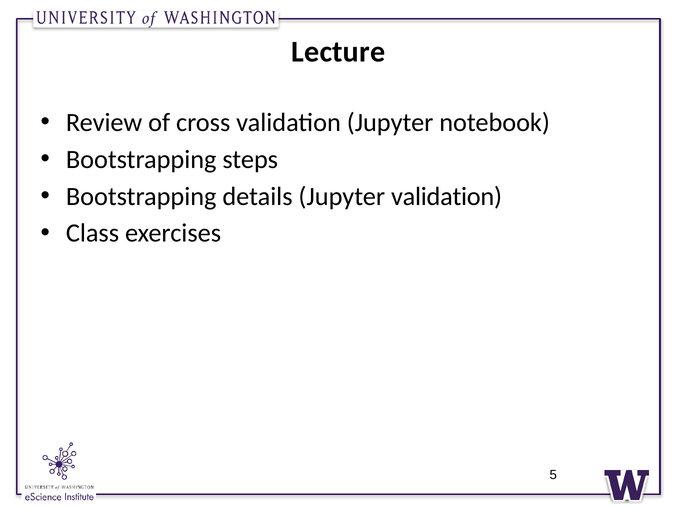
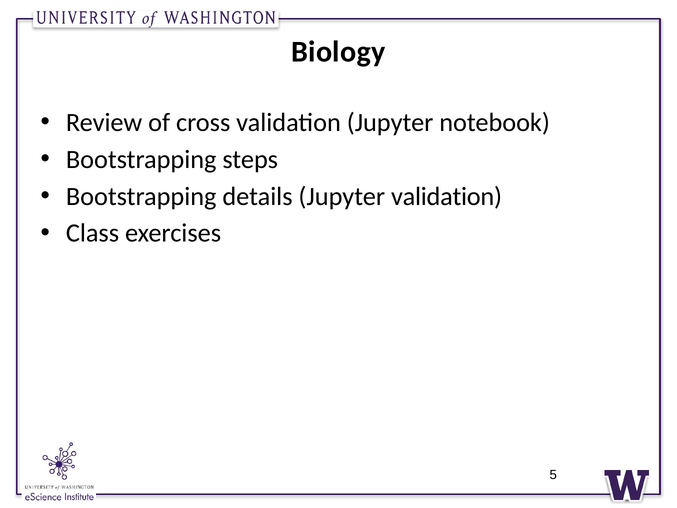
Lecture: Lecture -> Biology (338, 52)
